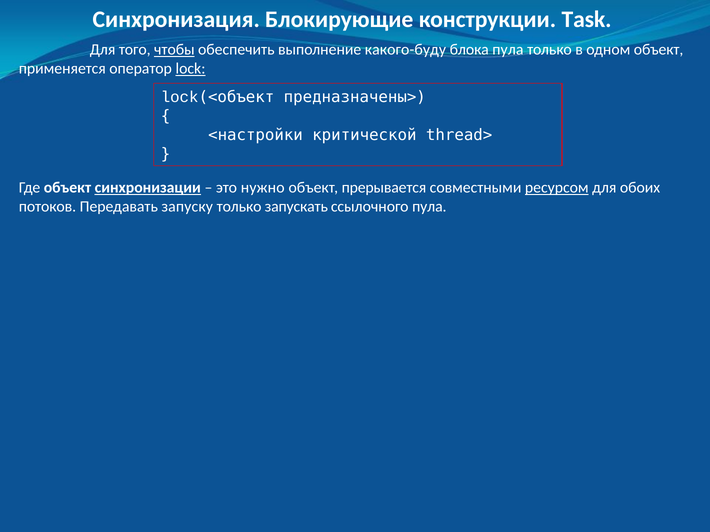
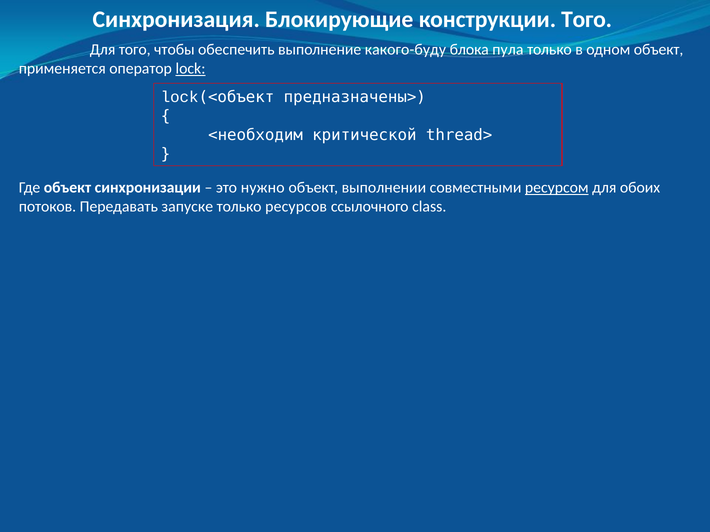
конструкции Task: Task -> Того (587, 19)
чтобы underline: present -> none (174, 50)
<настройки: <настройки -> <необходим (256, 135)
синхронизации underline: present -> none (148, 188)
прерывается: прерывается -> выполнении (384, 188)
запуску: запуску -> запуске (187, 207)
запускать: запускать -> ресурсов (296, 207)
ссылочного пула: пула -> class (429, 207)
